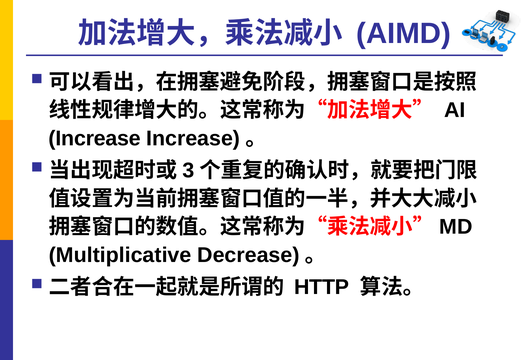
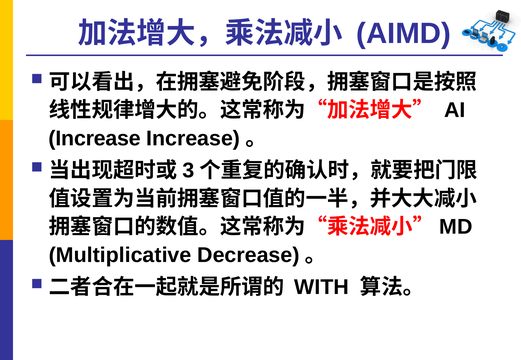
HTTP: HTTP -> WITH (322, 288)
